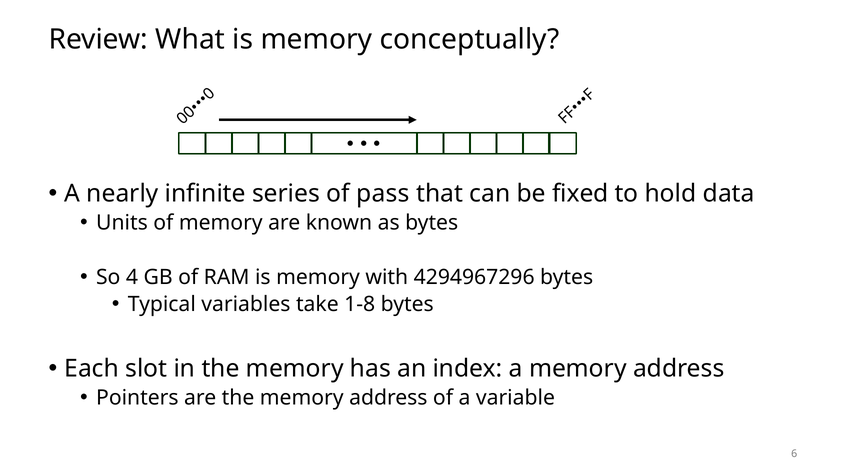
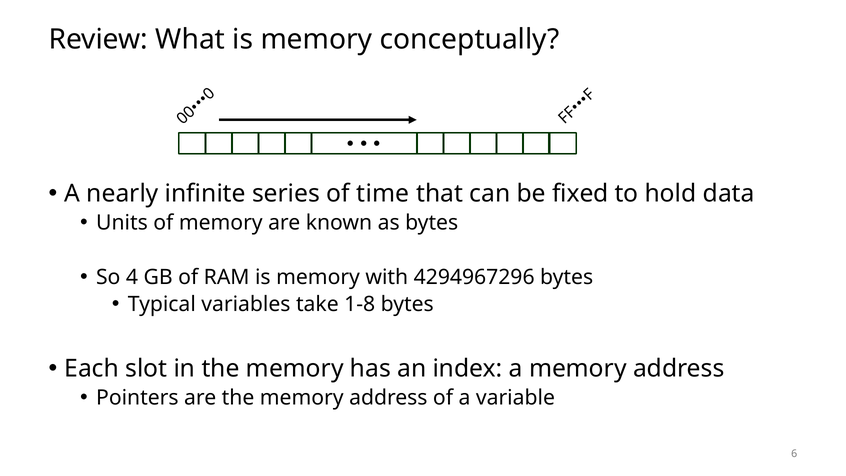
pass: pass -> time (383, 193)
